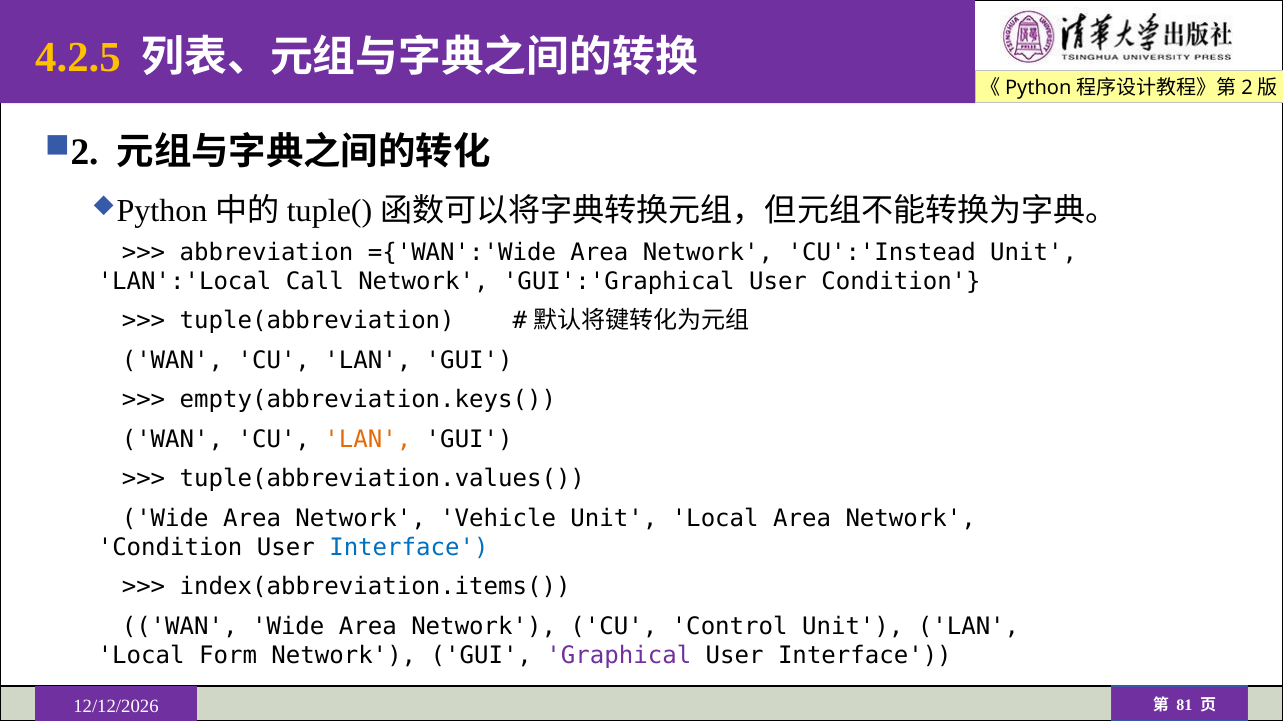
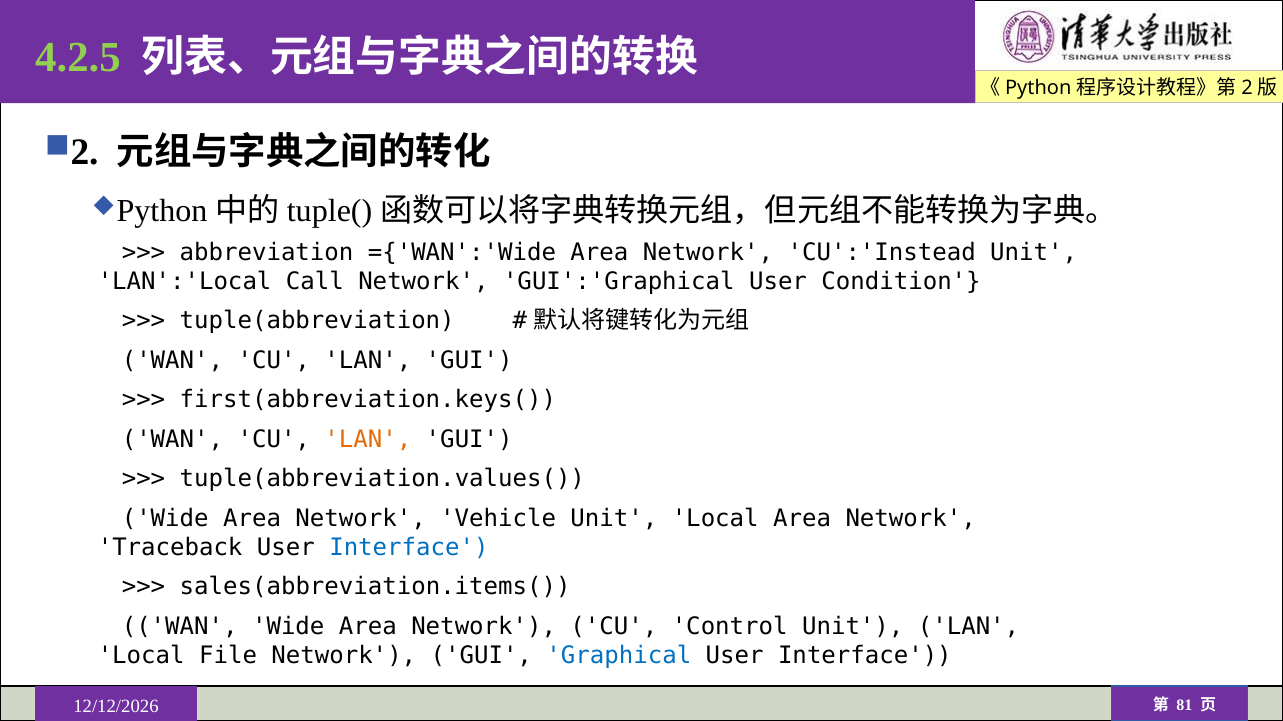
4.2.5 colour: yellow -> light green (78, 57)
empty(abbreviation.keys(: empty(abbreviation.keys( -> first(abbreviation.keys( (368, 400)
Condition: Condition -> Traceback (170, 548)
index(abbreviation.items(: index(abbreviation.items( -> sales(abbreviation.items( (375, 587)
Form: Form -> File (228, 656)
Graphical colour: purple -> blue (619, 656)
